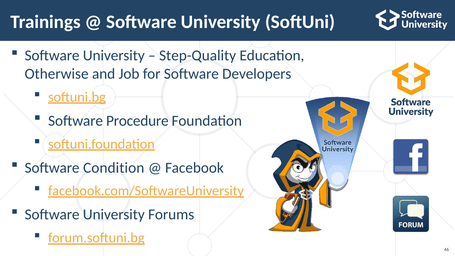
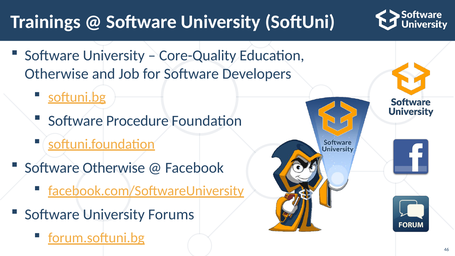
Step-Quality: Step-Quality -> Core-Quality (198, 56)
Software Condition: Condition -> Otherwise (114, 168)
